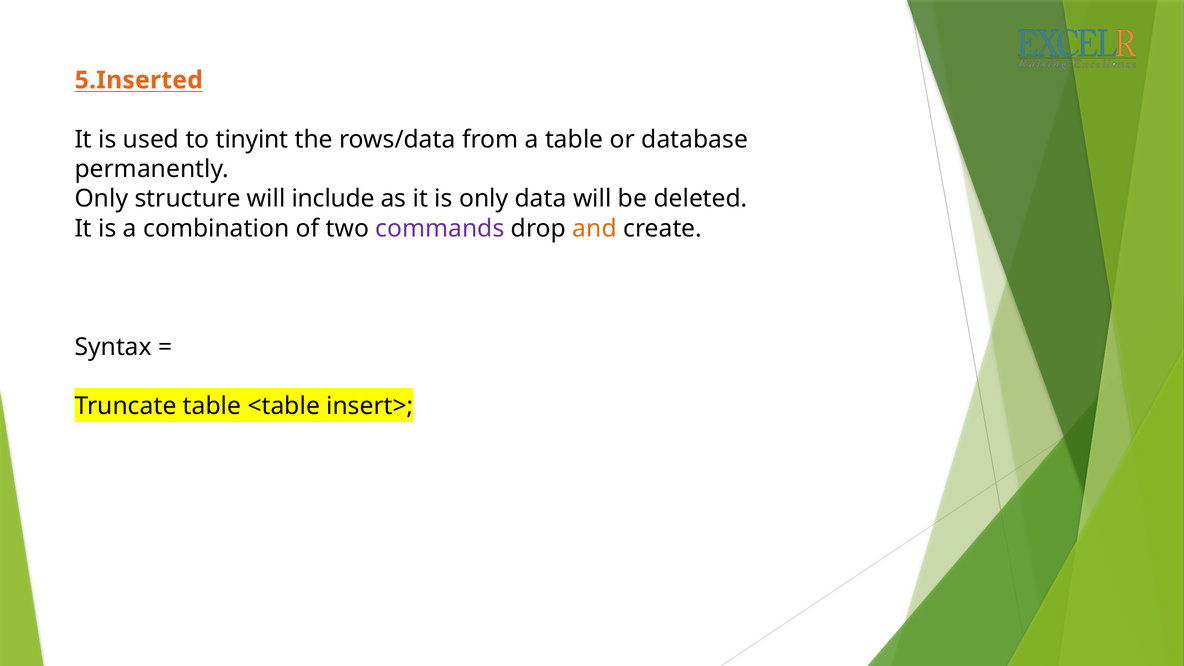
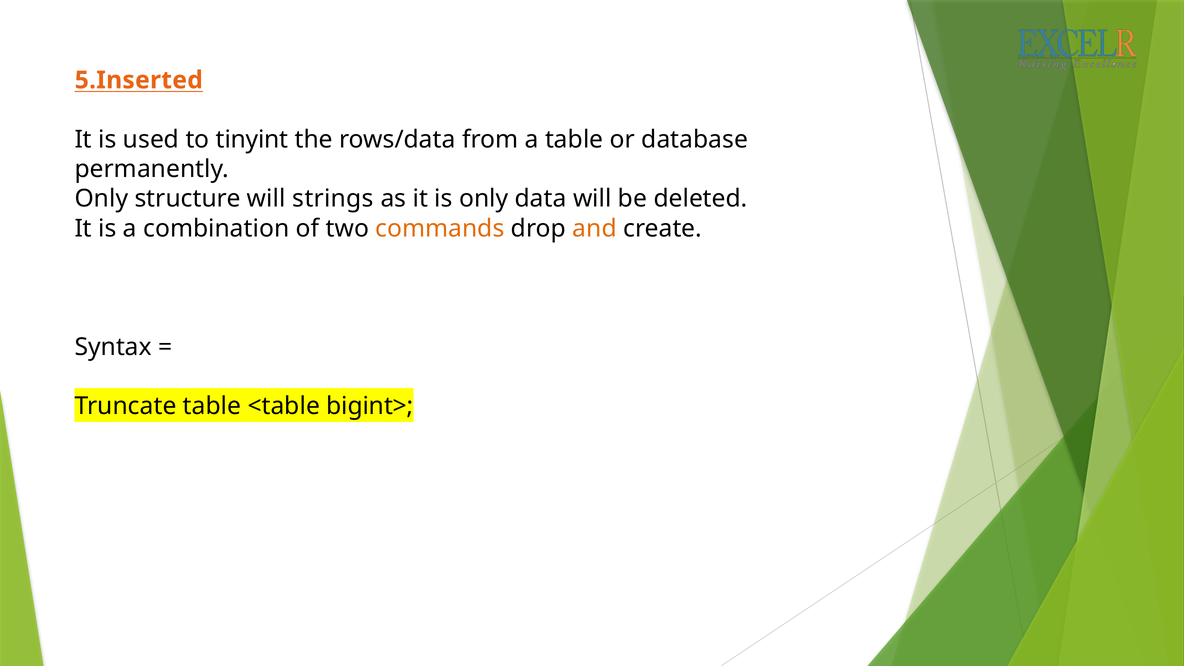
include: include -> strings (333, 199)
commands colour: purple -> orange (440, 228)
insert>: insert> -> bigint> (370, 406)
